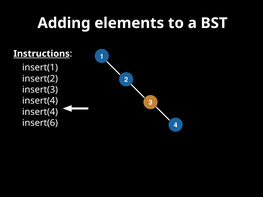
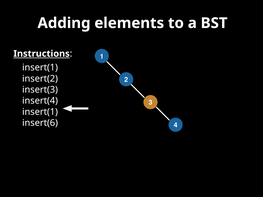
insert(4: insert(4 -> insert(1 (40, 112)
